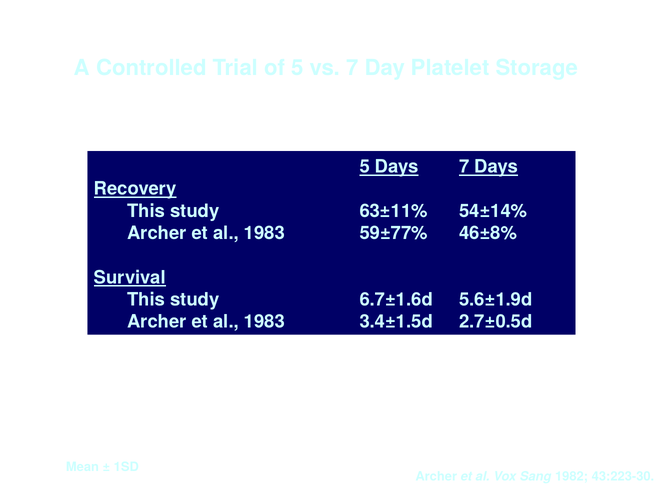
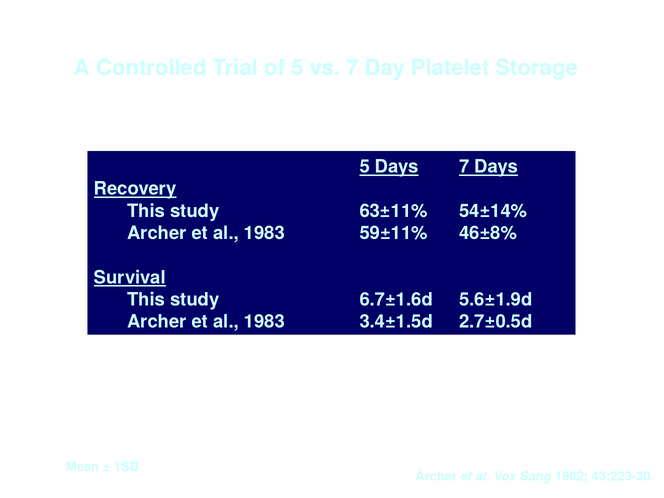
59±77%: 59±77% -> 59±11% (394, 233)
